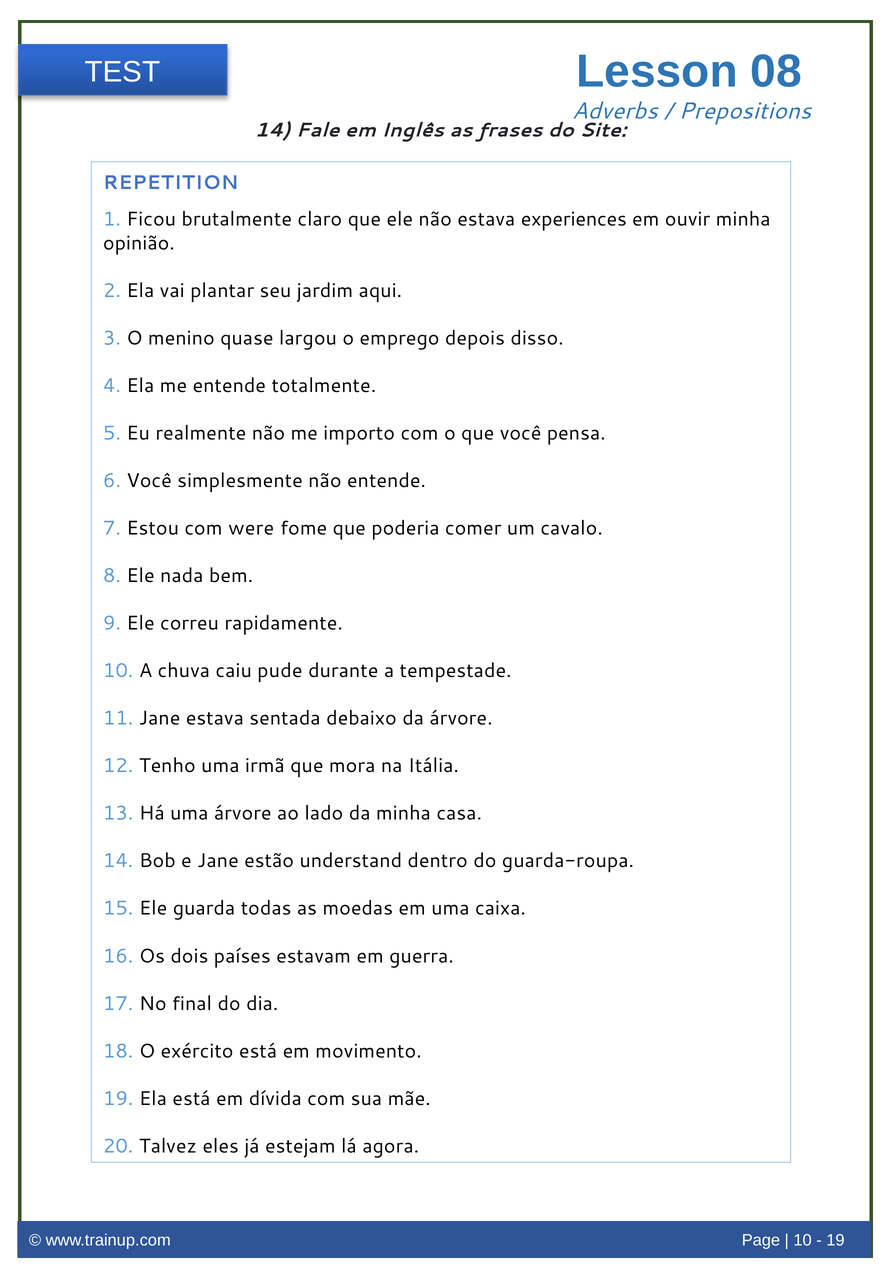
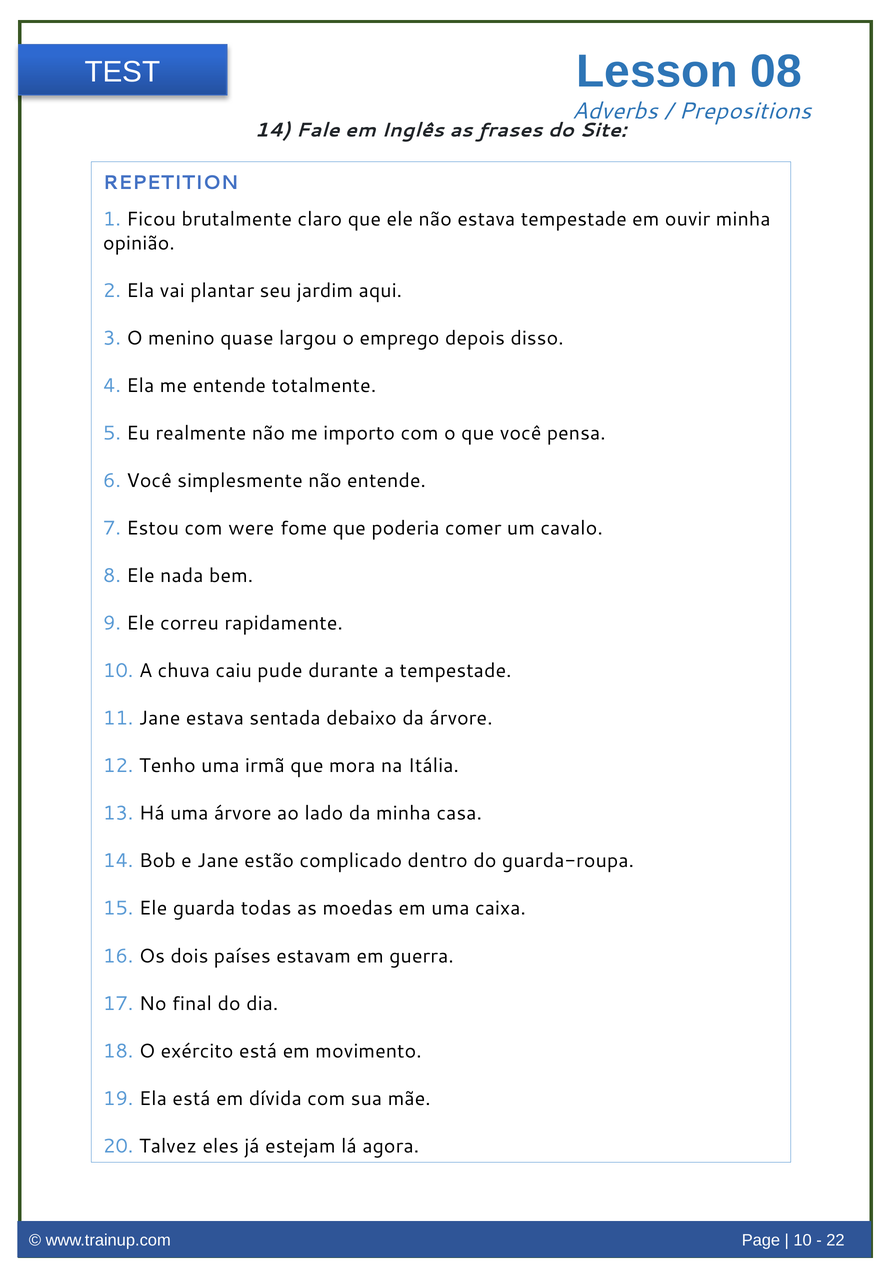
estava experiences: experiences -> tempestade (574, 219)
understand: understand -> complicado (351, 861)
19: 19 -> 22 (836, 1241)
